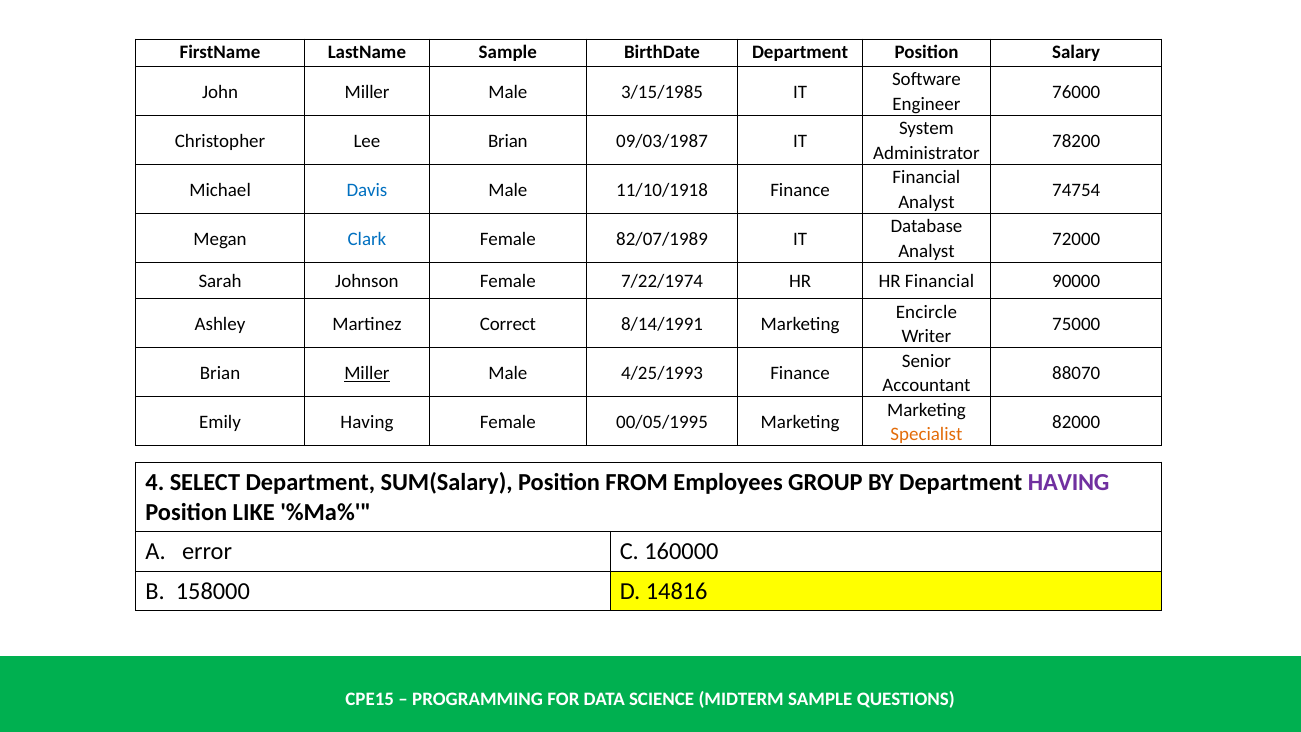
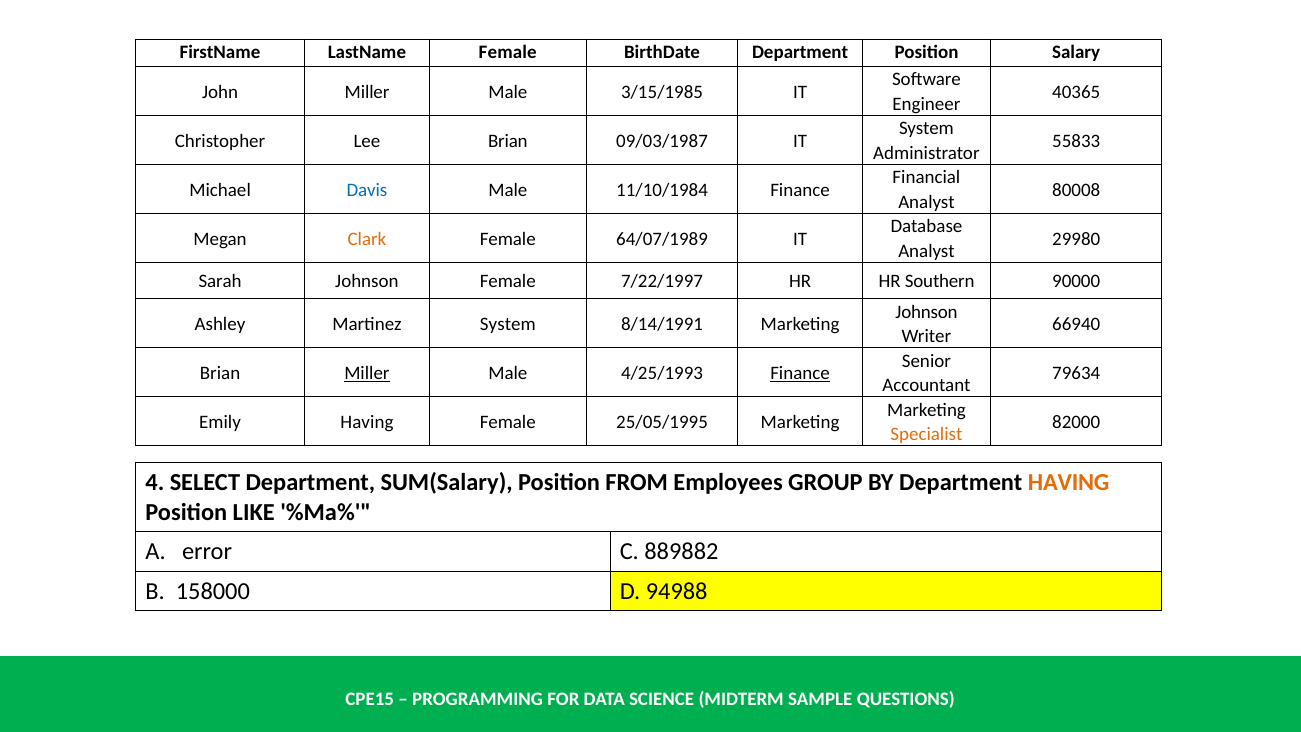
LastName Sample: Sample -> Female (508, 52)
76000: 76000 -> 40365 (1076, 92)
78200: 78200 -> 55833 (1076, 141)
11/10/1918: 11/10/1918 -> 11/10/1984 (662, 190)
74754: 74754 -> 80008 (1076, 190)
Clark colour: blue -> orange (367, 239)
82/07/1989: 82/07/1989 -> 64/07/1989 (662, 239)
72000: 72000 -> 29980 (1076, 239)
7/22/1974: 7/22/1974 -> 7/22/1997 (662, 281)
HR Financial: Financial -> Southern (940, 281)
Encircle: Encircle -> Johnson (927, 312)
Martinez Correct: Correct -> System (508, 324)
75000: 75000 -> 66940 (1076, 324)
Finance underline: none -> present (800, 373)
88070: 88070 -> 79634 (1076, 373)
00/05/1995: 00/05/1995 -> 25/05/1995 (662, 422)
HAVING colour: purple -> orange (1069, 482)
160000: 160000 -> 889882 (681, 552)
14816: 14816 -> 94988 (677, 591)
